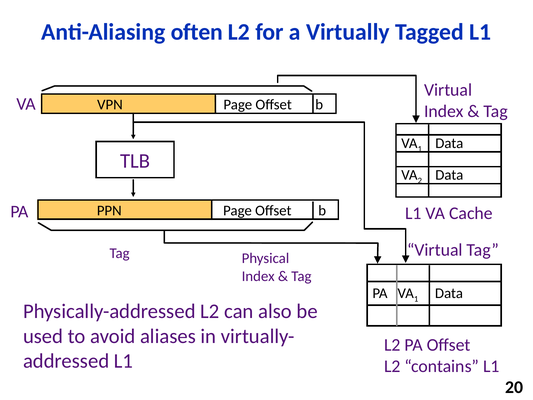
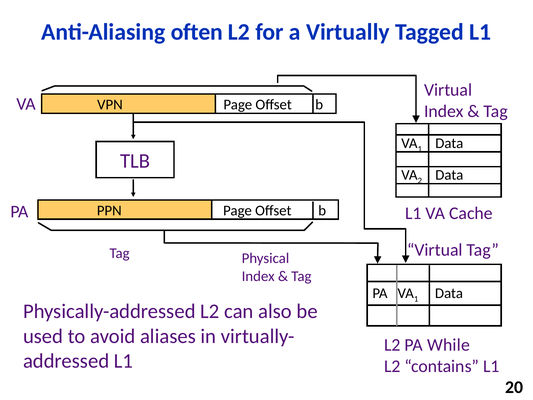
PA Offset: Offset -> While (448, 345)
